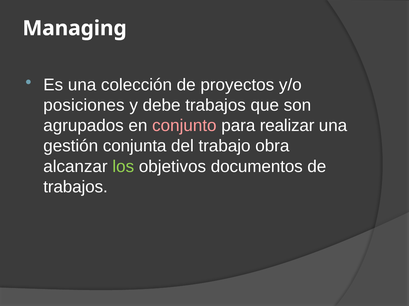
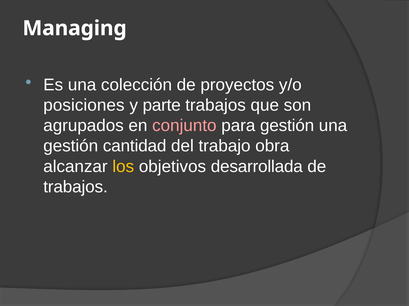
debe: debe -> parte (162, 105)
para realizar: realizar -> gestión (287, 126)
conjunta: conjunta -> cantidad (135, 146)
los colour: light green -> yellow (123, 167)
documentos: documentos -> desarrollada (257, 167)
